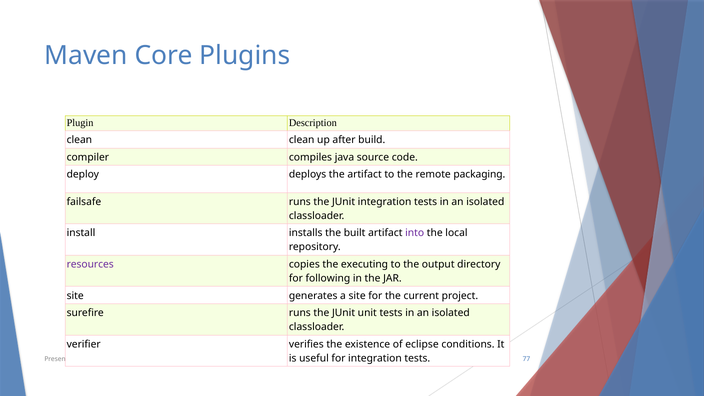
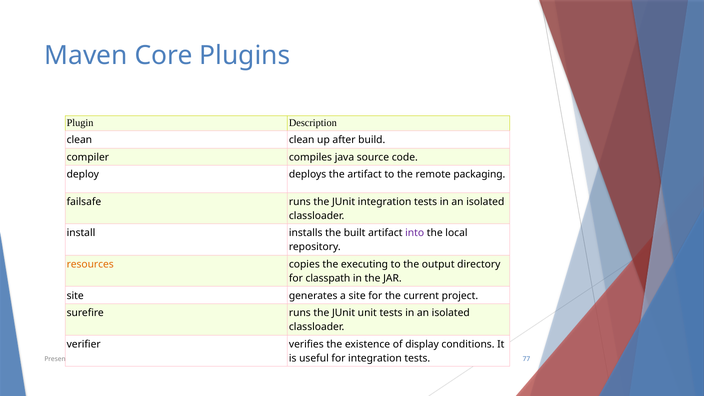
resources colour: purple -> orange (90, 264)
following: following -> classpath (328, 278)
eclipse: eclipse -> display (422, 344)
